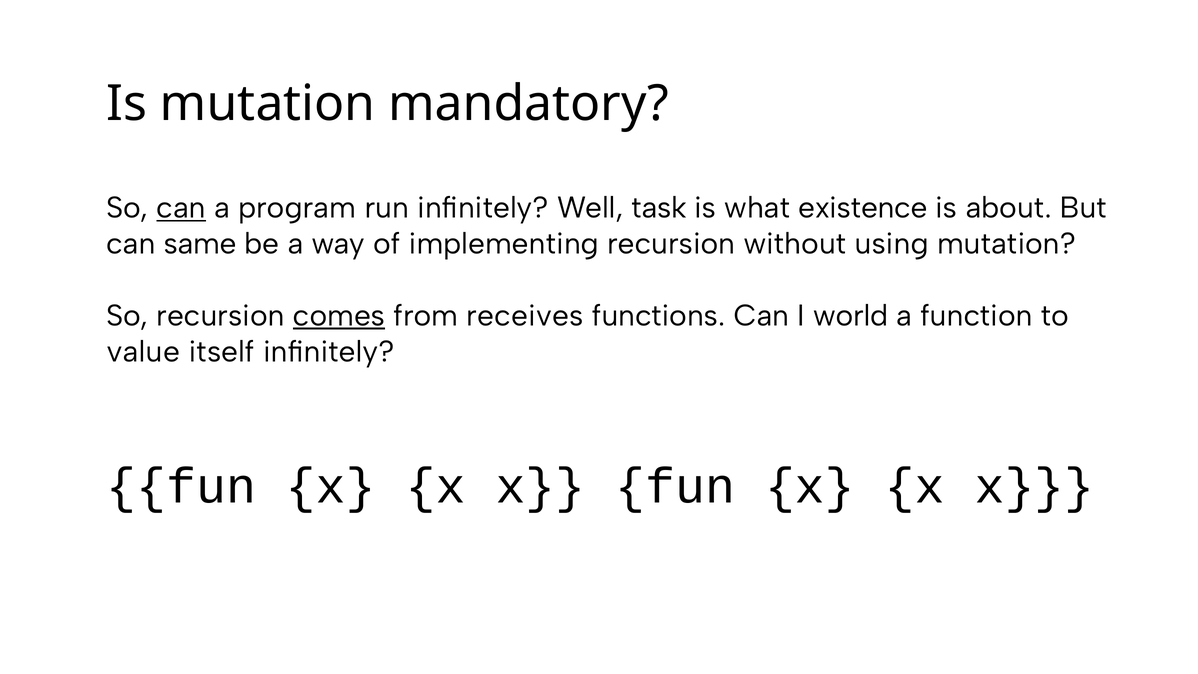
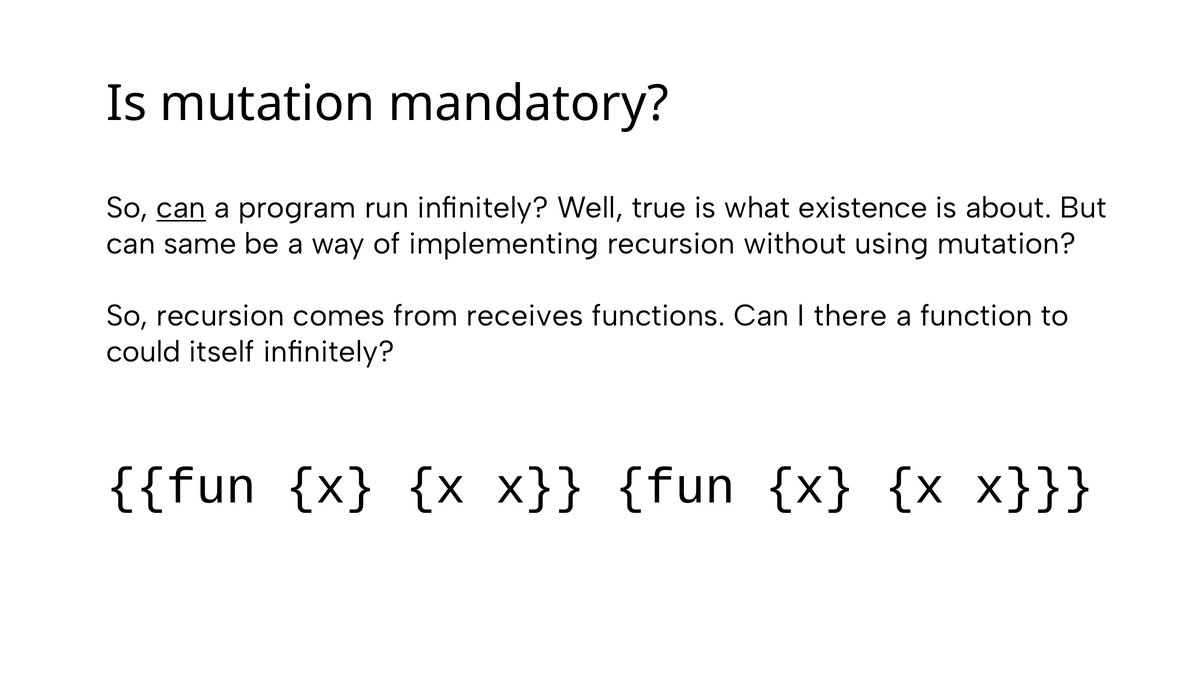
task: task -> true (659, 208)
comes underline: present -> none (339, 316)
world: world -> there (850, 316)
value: value -> could (144, 352)
